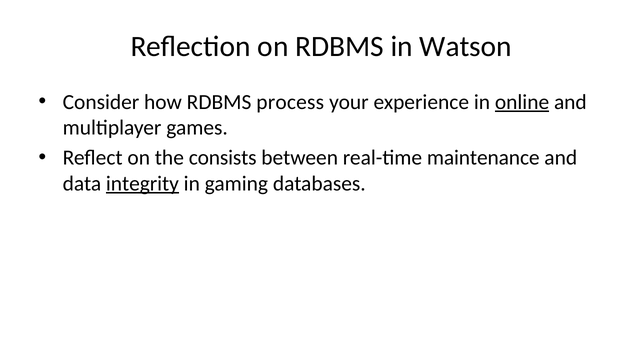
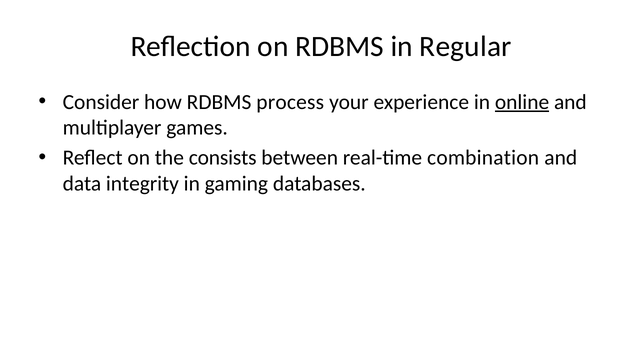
Watson: Watson -> Regular (466, 47)
maintenance: maintenance -> combination (483, 158)
integrity underline: present -> none (142, 183)
